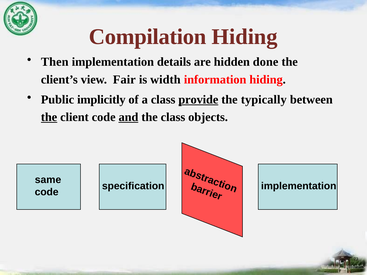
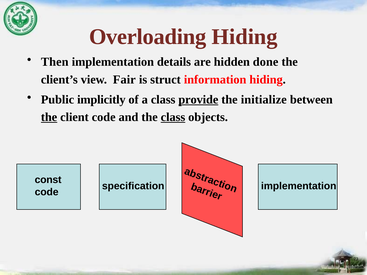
Compilation: Compilation -> Overloading (148, 37)
width: width -> struct (165, 80)
typically: typically -> initialize (264, 100)
and underline: present -> none (128, 117)
class underline: none -> present (173, 117)
same: same -> const (48, 180)
